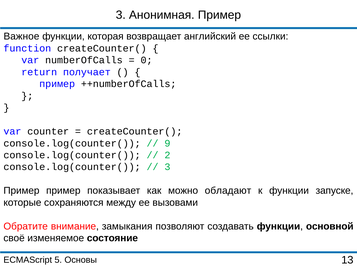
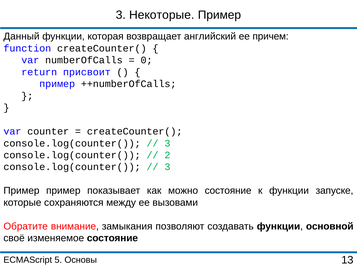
Анонимная: Анонимная -> Некоторые (162, 15)
Важное: Важное -> Данный (22, 37)
ссылки: ссылки -> причем (271, 37)
получает: получает -> присвоит (87, 72)
9: 9 -> 3 (167, 144)
можно обладают: обладают -> состояние (228, 191)
